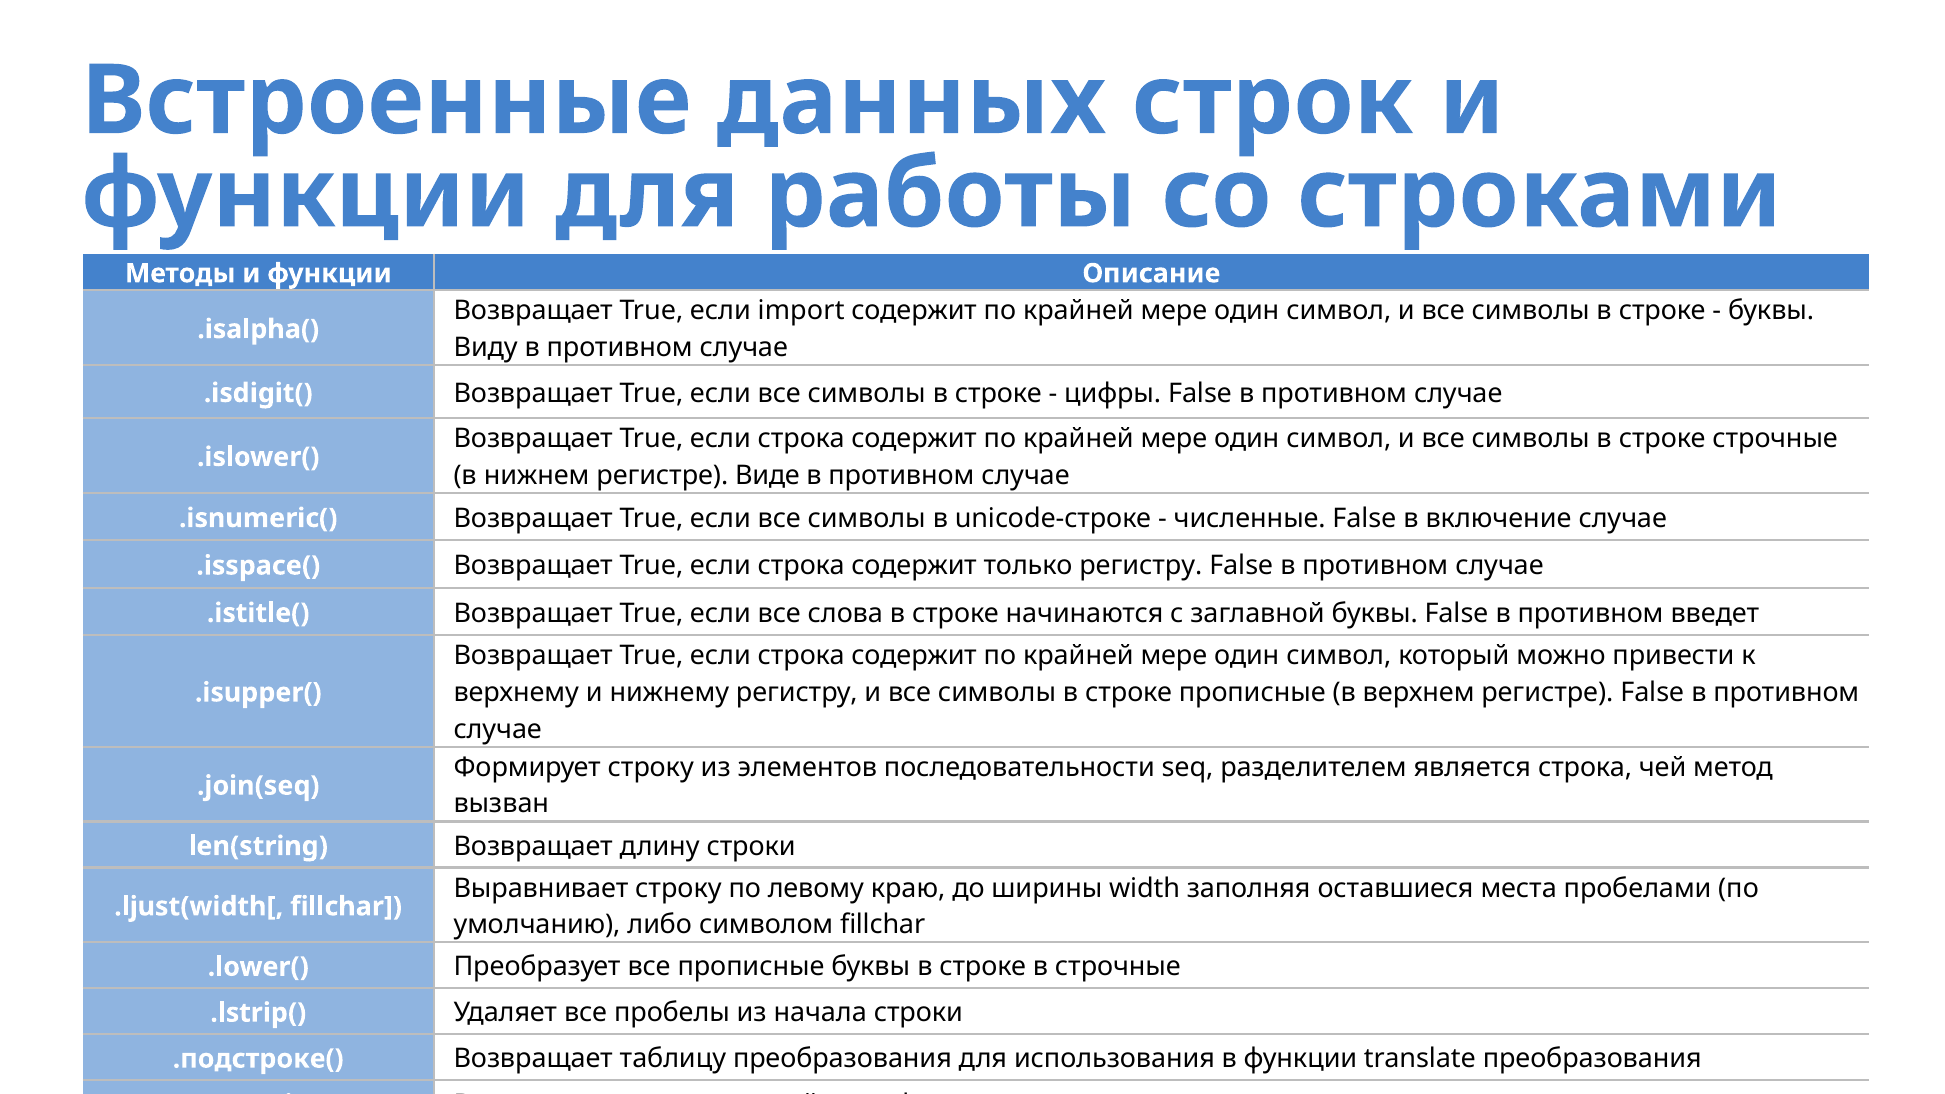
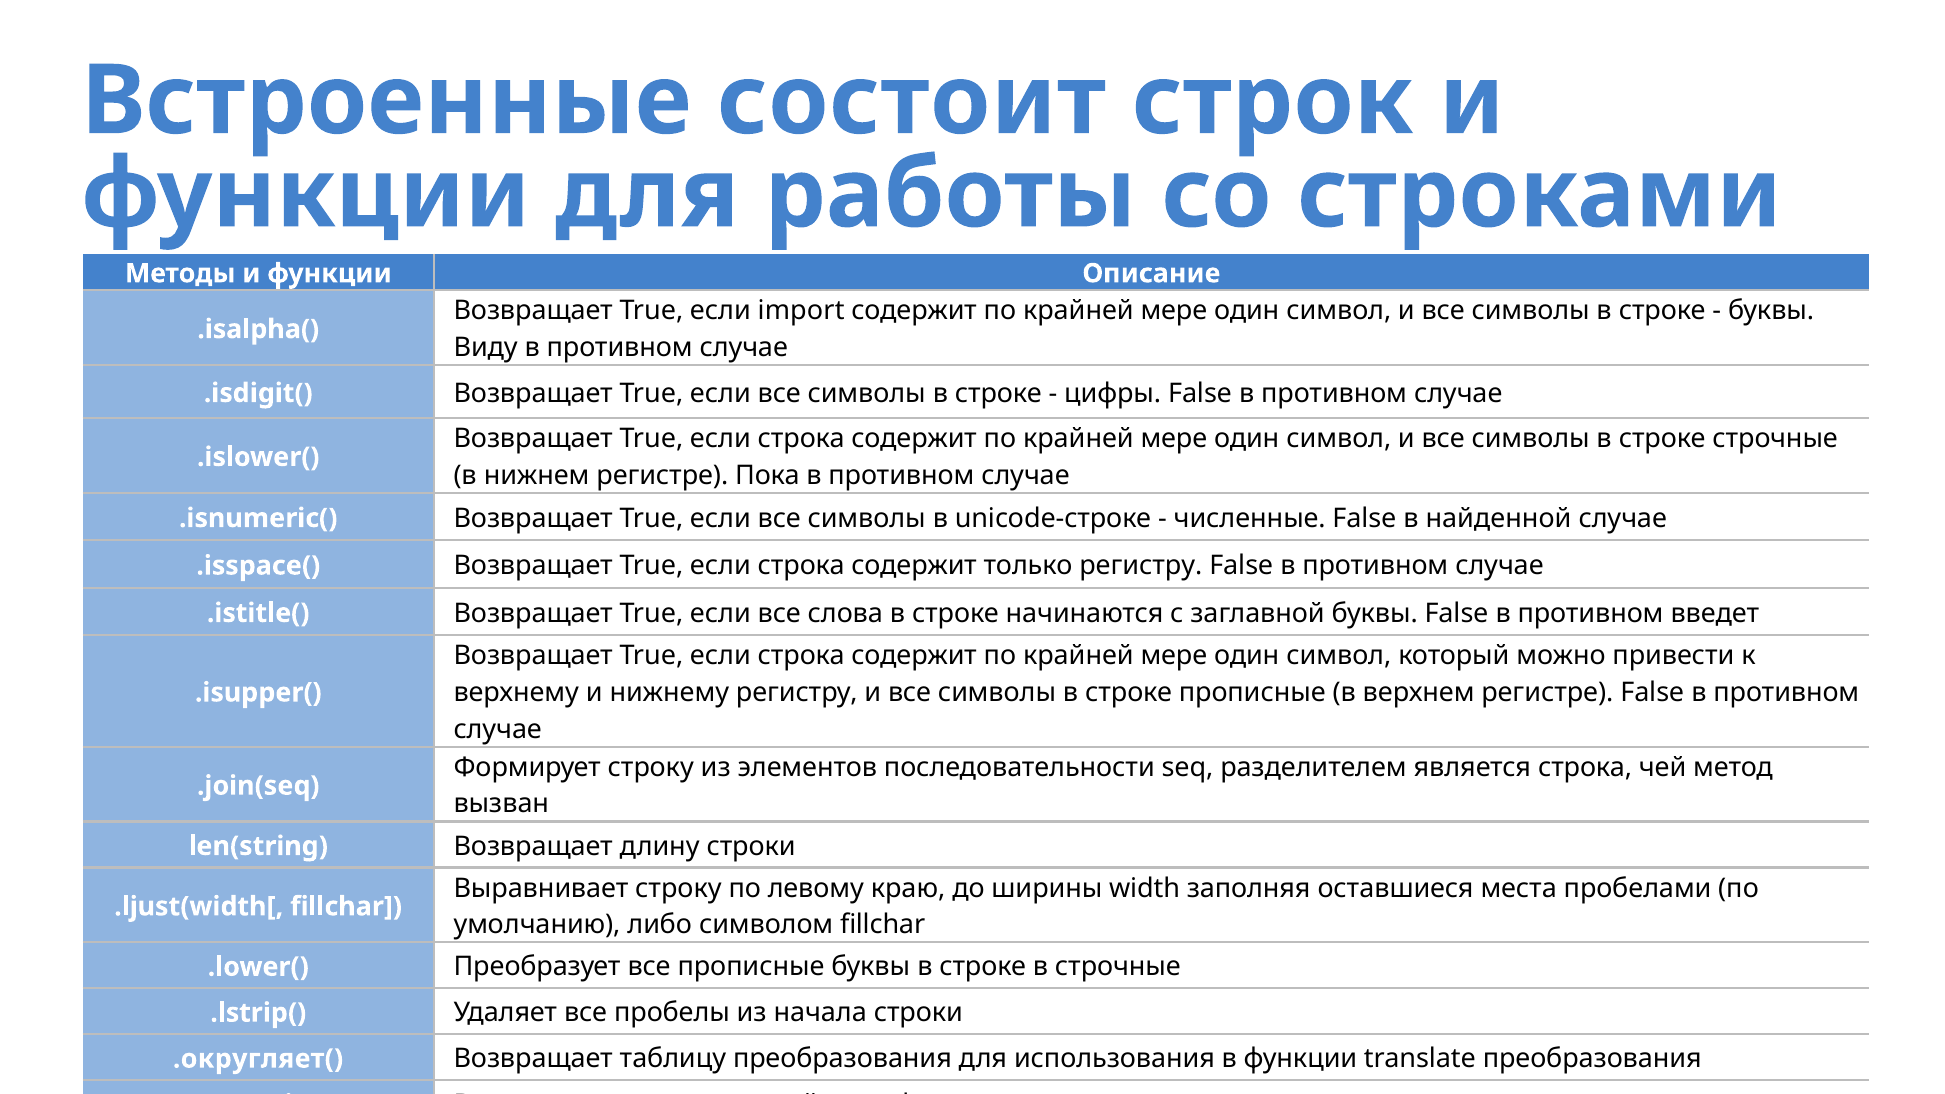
данных: данных -> состоит (912, 101)
Виде: Виде -> Пока (767, 475)
включение: включение -> найденной (1498, 518)
.подстроке(: .подстроке( -> .округляет( (258, 1059)
